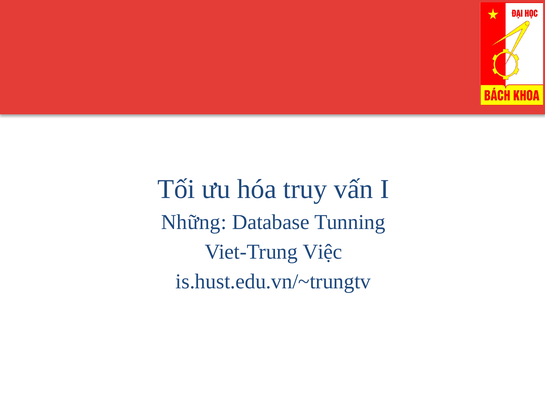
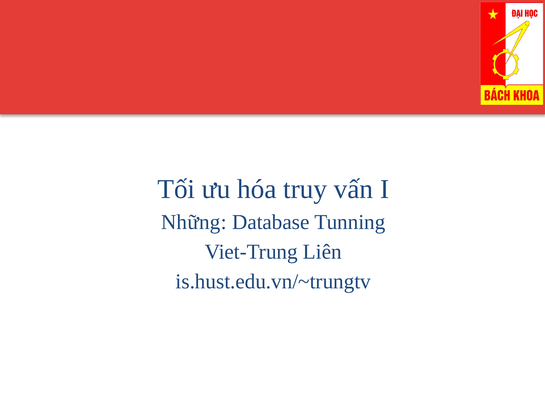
Việc: Việc -> Liên (322, 252)
